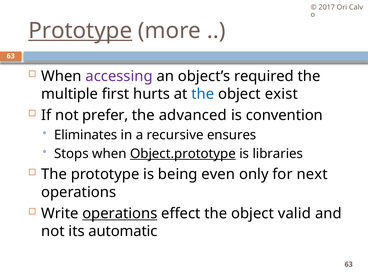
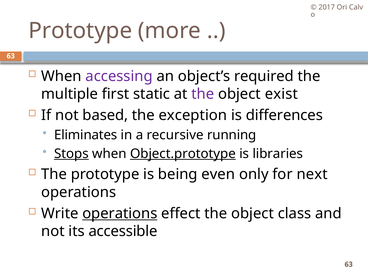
Prototype underline: present -> none (80, 31)
hurts: hurts -> static (152, 94)
the colour: blue -> purple (203, 94)
prefer: prefer -> based (105, 115)
advanced: advanced -> exception (193, 115)
convention: convention -> differences (284, 115)
ensures: ensures -> running (232, 135)
Stops underline: none -> present (71, 154)
valid: valid -> class (295, 214)
automatic: automatic -> accessible (123, 231)
